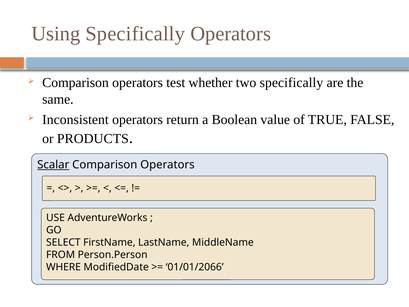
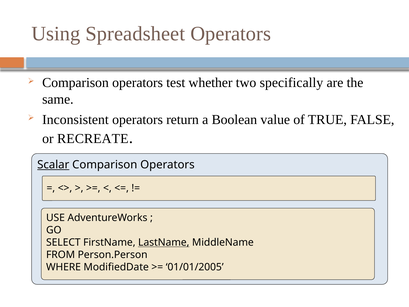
Using Specifically: Specifically -> Spreadsheet (135, 34)
PRODUCTS: PRODUCTS -> RECREATE (93, 139)
LastName underline: none -> present (164, 242)
01/01/2066: 01/01/2066 -> 01/01/2005 (195, 267)
